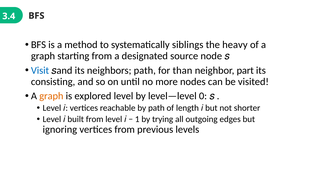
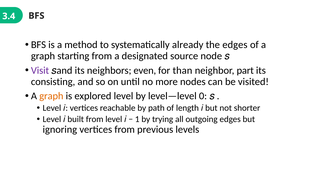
siblings: siblings -> already (188, 45)
the heavy: heavy -> edges (235, 45)
Visit colour: blue -> purple (40, 71)
neighbors path: path -> even (145, 71)
